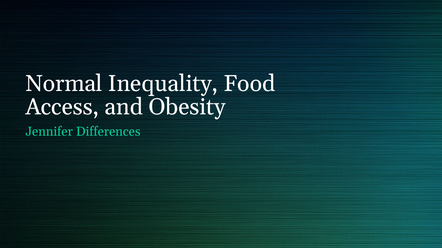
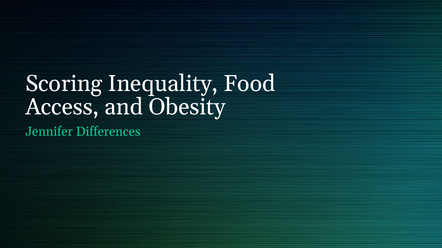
Normal: Normal -> Scoring (64, 84)
